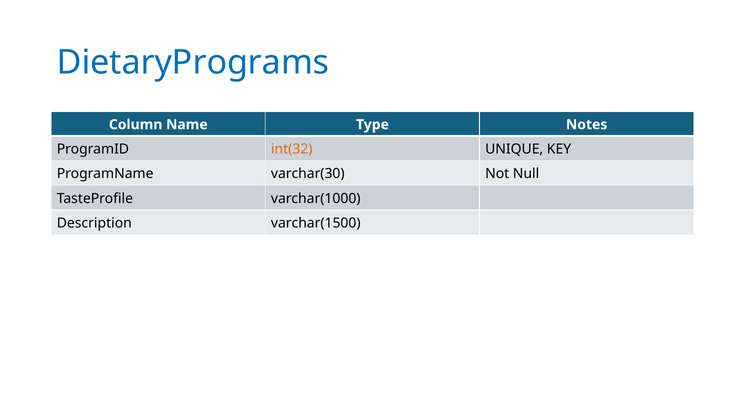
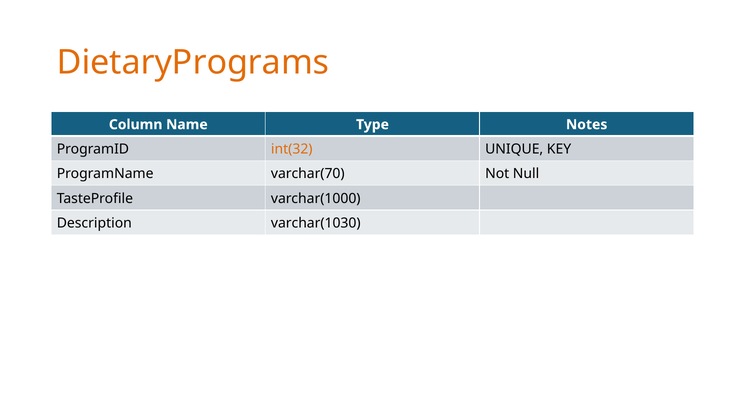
DietaryPrograms colour: blue -> orange (193, 63)
varchar(30: varchar(30 -> varchar(70 (308, 174)
varchar(1500: varchar(1500 -> varchar(1030 (316, 223)
